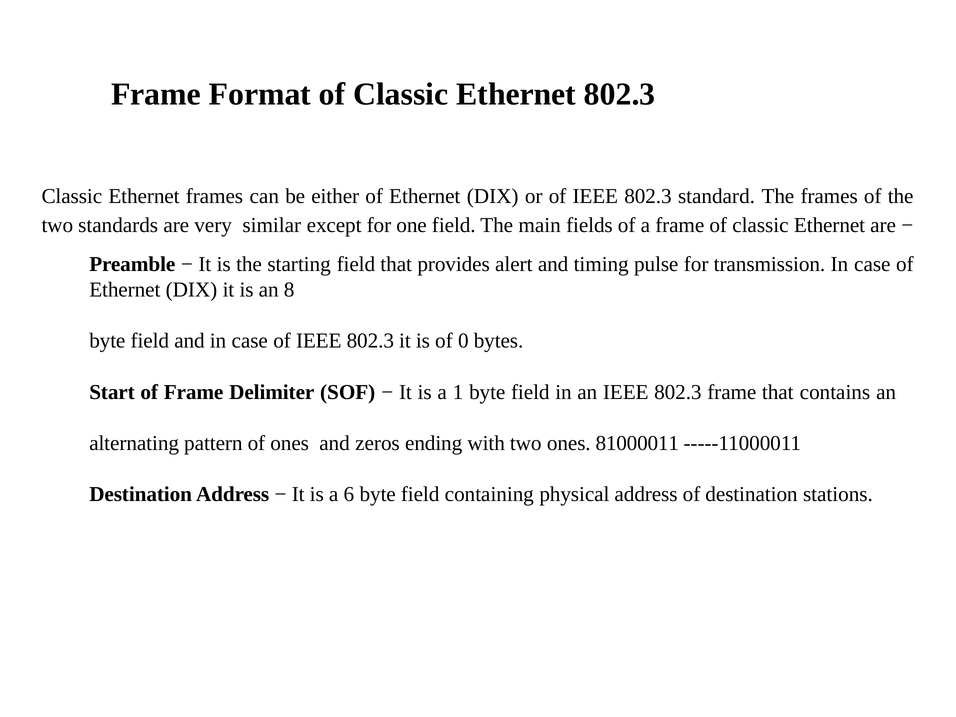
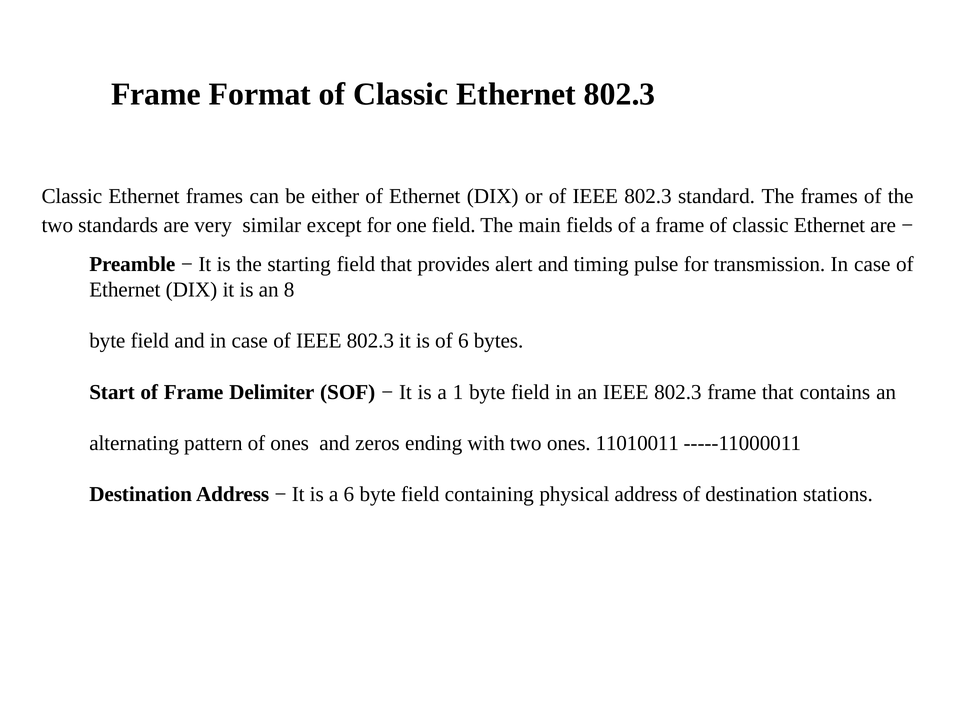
of 0: 0 -> 6 (463, 341)
81000011: 81000011 -> 11010011 (637, 443)
